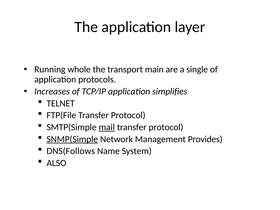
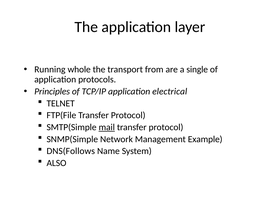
main: main -> from (154, 69)
Increases: Increases -> Principles (52, 91)
simplifies: simplifies -> electrical (170, 91)
SNMP(Simple underline: present -> none (72, 139)
Provides: Provides -> Example (205, 139)
